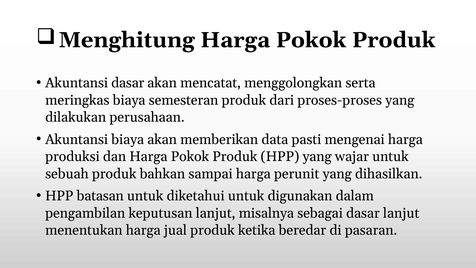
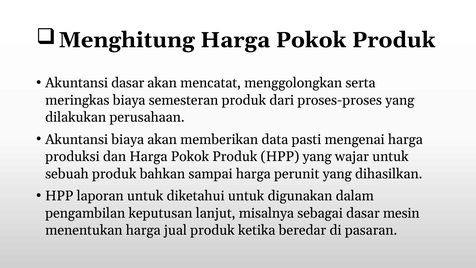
batasan: batasan -> laporan (100, 196)
dasar lanjut: lanjut -> mesin (401, 213)
